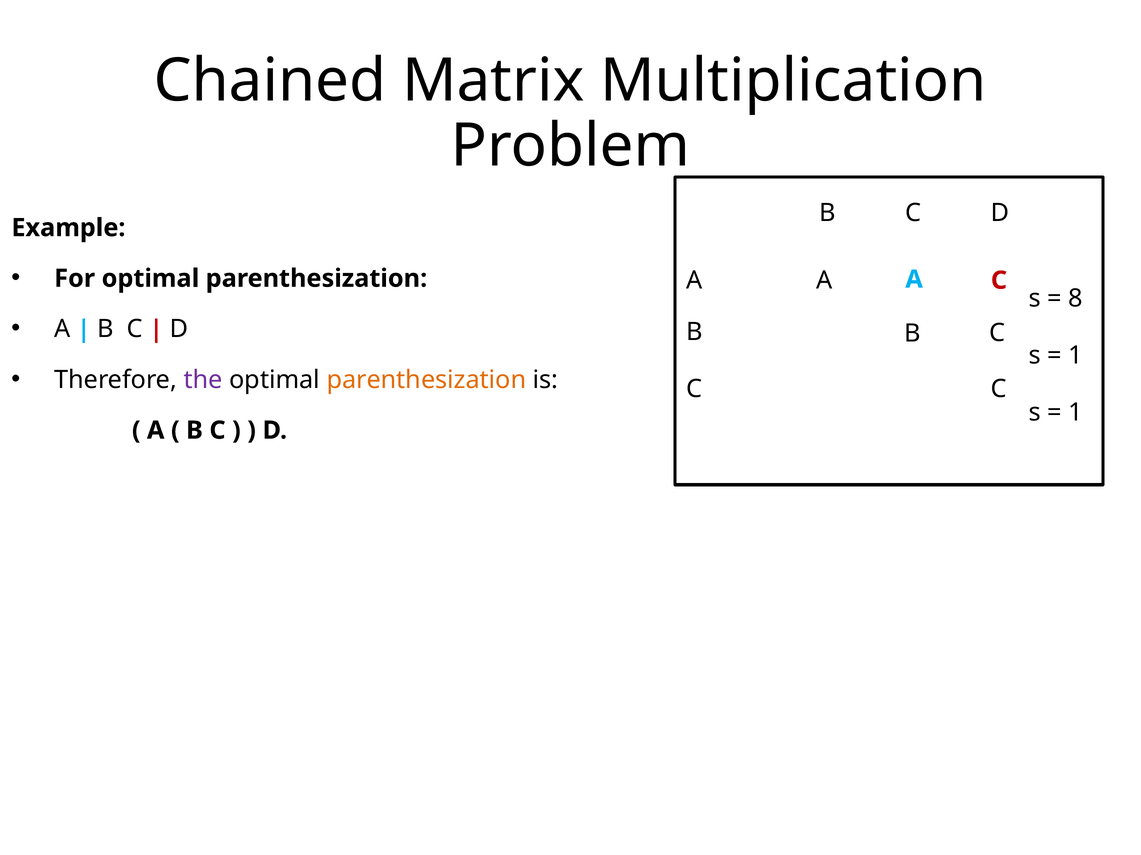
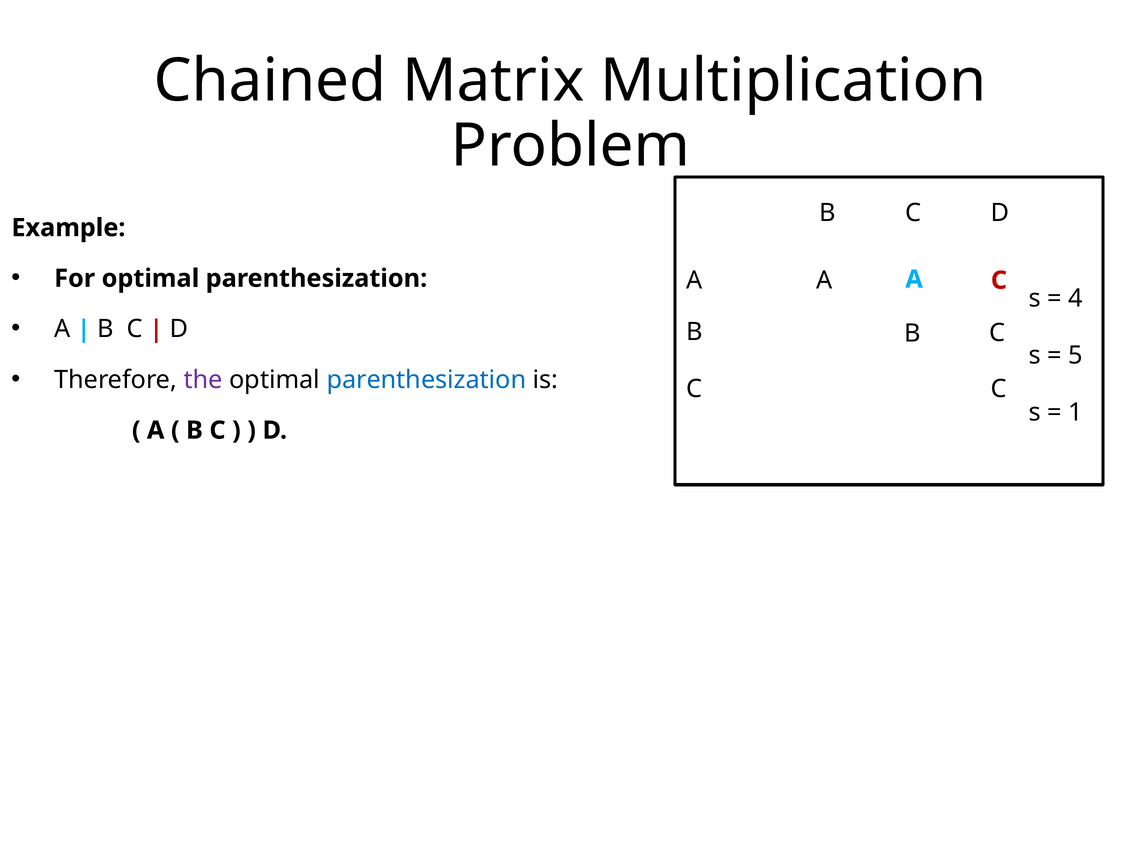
8: 8 -> 4 (1075, 299)
1: 1 -> 5 (1075, 356)
parenthesization colour: orange -> blue (426, 380)
